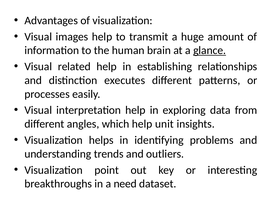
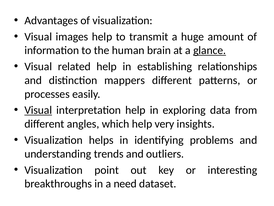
executes: executes -> mappers (125, 80)
Visual underline: none -> present (38, 110)
unit: unit -> very (164, 124)
